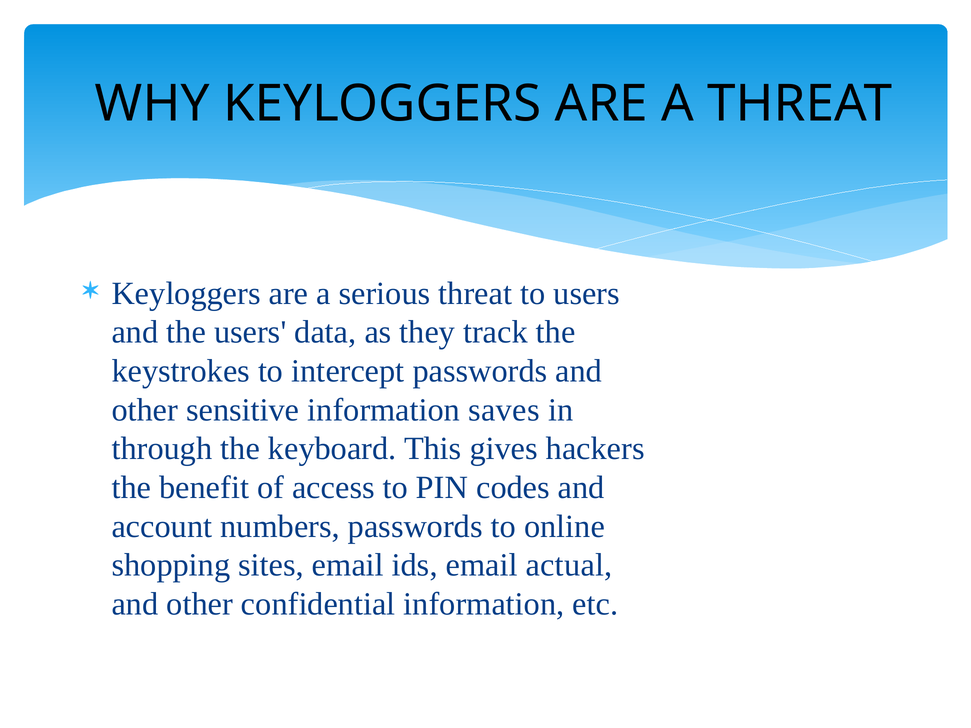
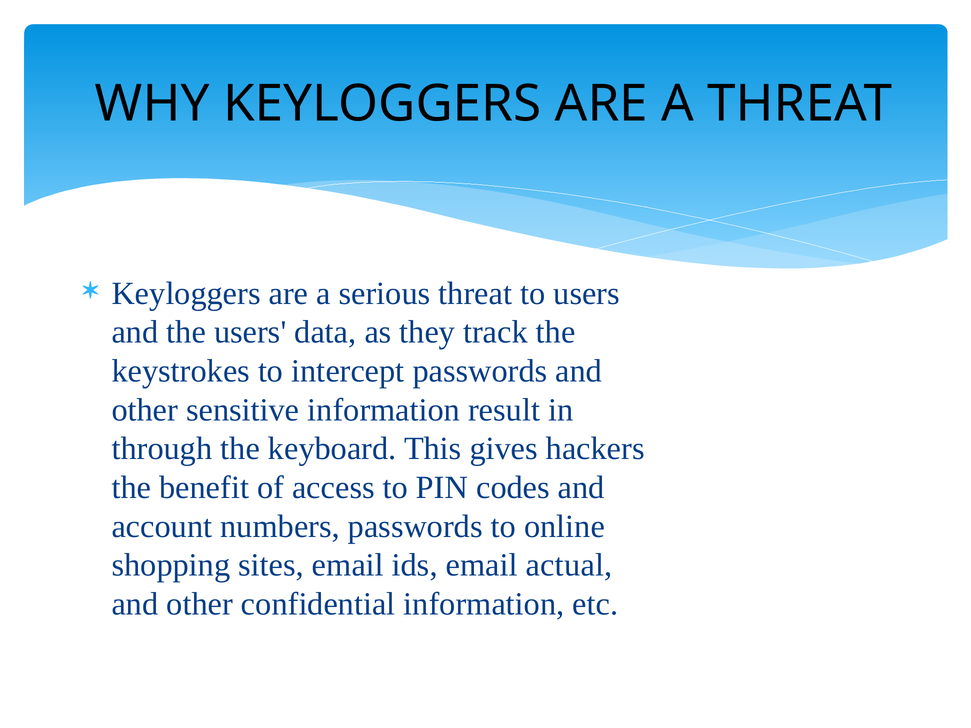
saves: saves -> result (504, 410)
